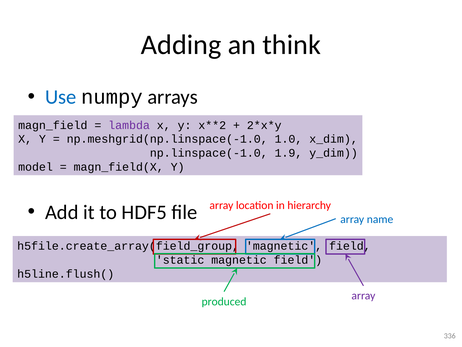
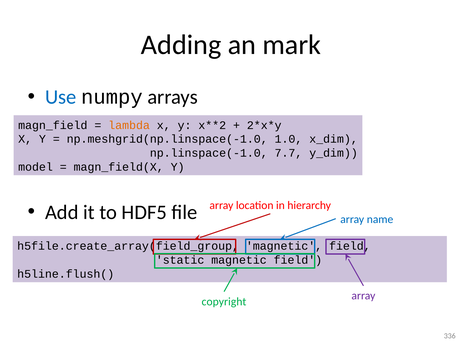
think: think -> mark (292, 45)
lambda colour: purple -> orange (129, 125)
1.9: 1.9 -> 7.7 (288, 153)
produced: produced -> copyright (224, 301)
